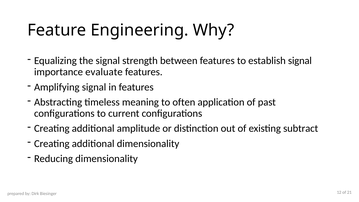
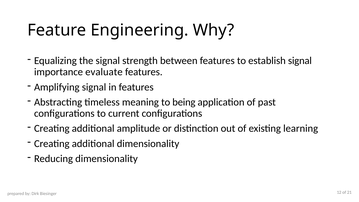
often: often -> being (184, 102)
subtract: subtract -> learning (301, 128)
